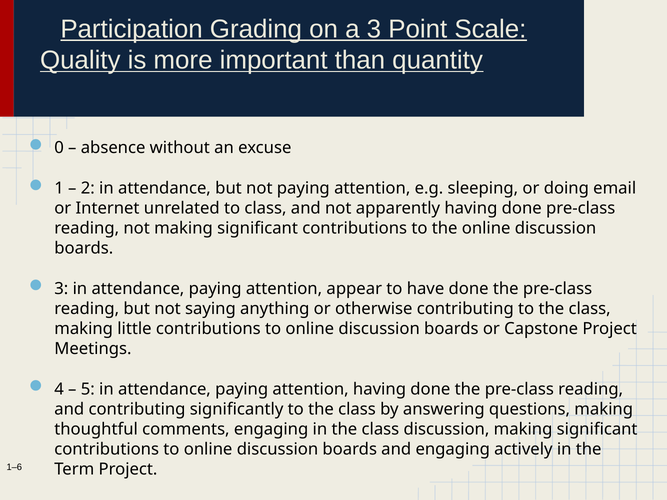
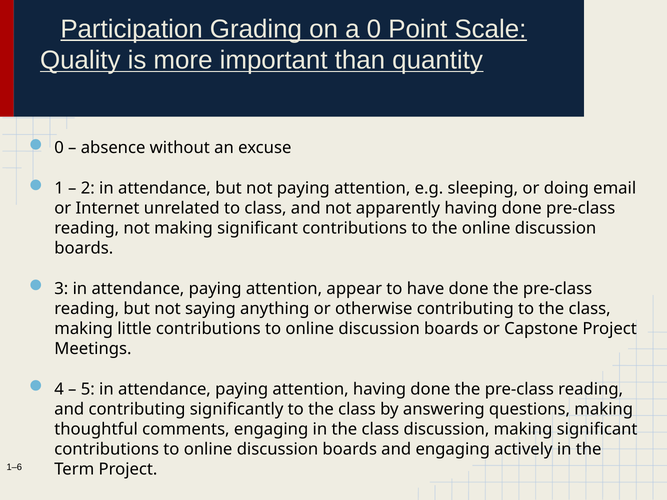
a 3: 3 -> 0 (374, 29)
